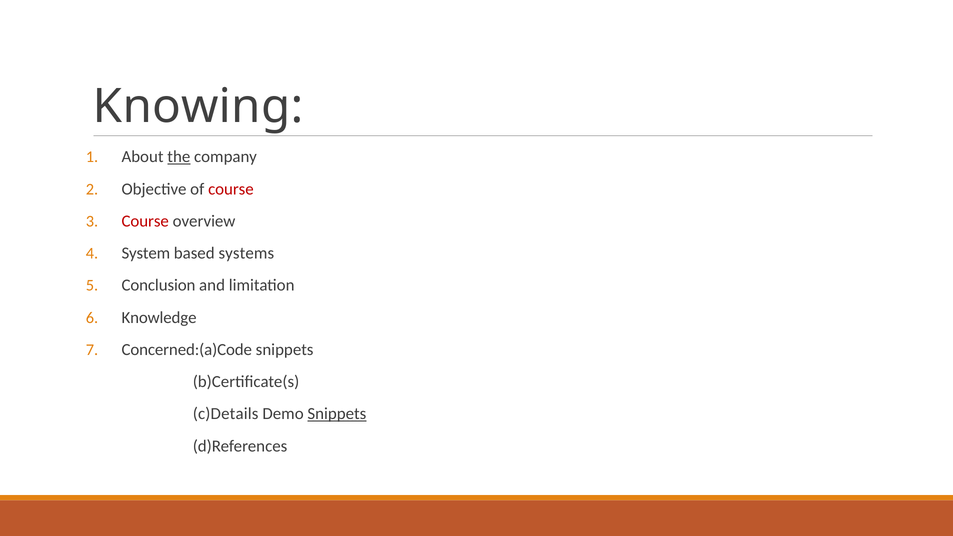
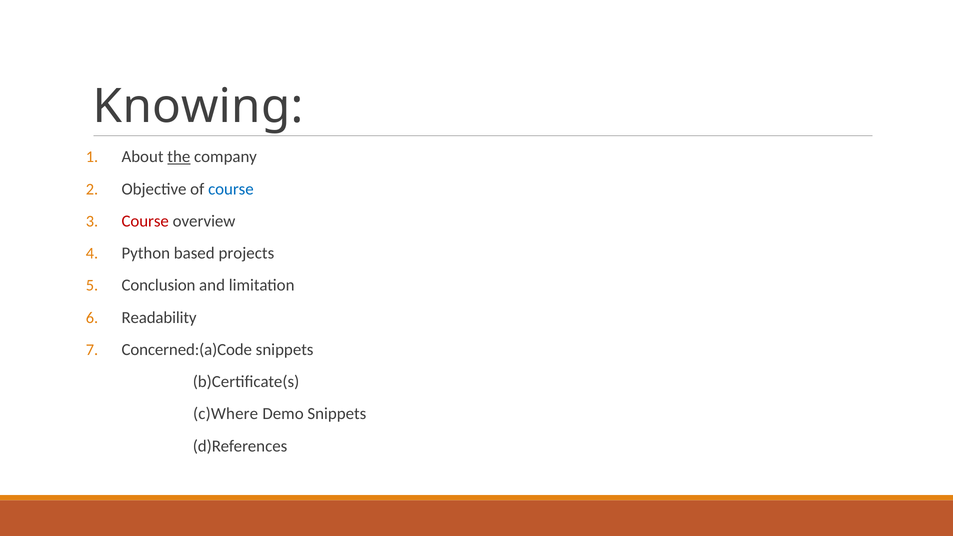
course colour: red -> blue (231, 189)
System: System -> Python (146, 253)
systems: systems -> projects (246, 253)
Knowledge: Knowledge -> Readability (159, 318)
c)Details: c)Details -> c)Where (226, 414)
Snippets underline: present -> none (337, 414)
